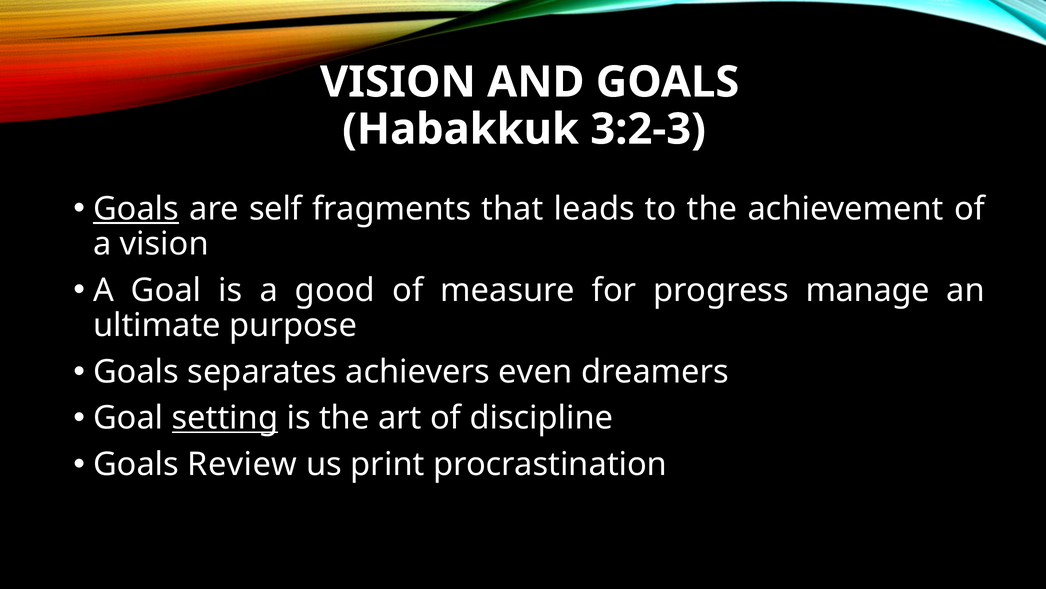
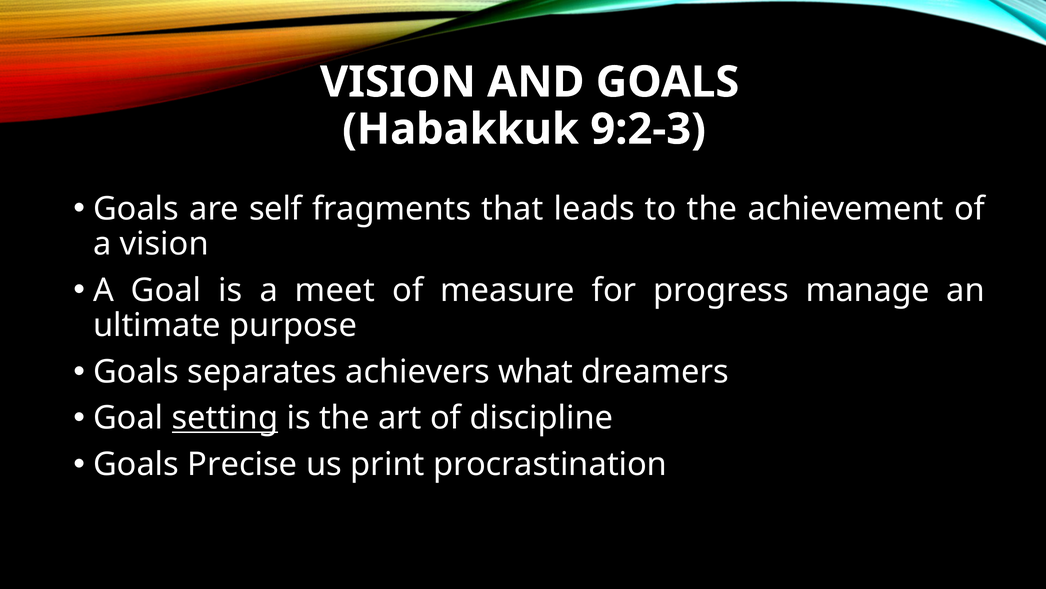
3:2-3: 3:2-3 -> 9:2-3 (648, 129)
Goals underline: present -> none (136, 209)
good: good -> meet (335, 290)
even: even -> what (536, 372)
Review: Review -> Precise (242, 464)
